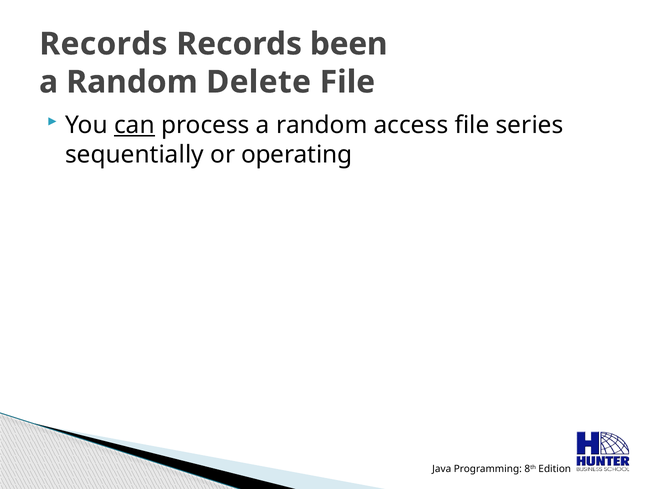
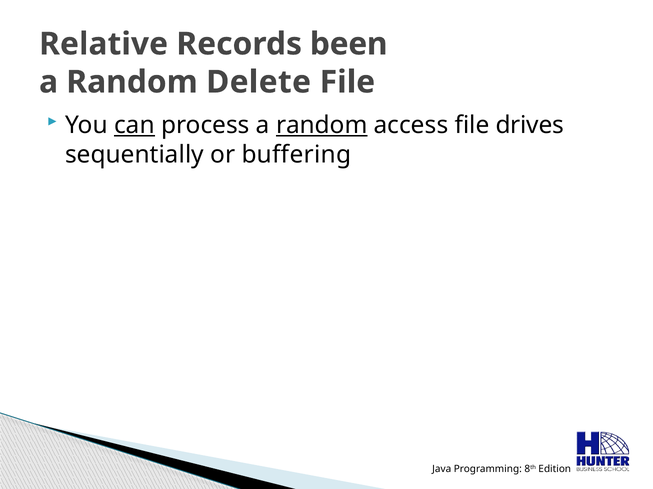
Records: Records -> Relative (104, 44)
random underline: none -> present (322, 125)
series: series -> drives (530, 125)
operating: operating -> buffering (296, 155)
